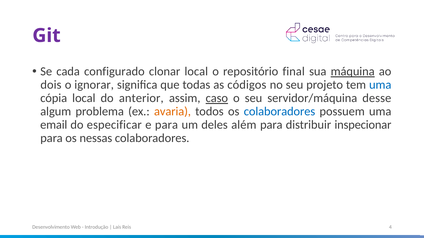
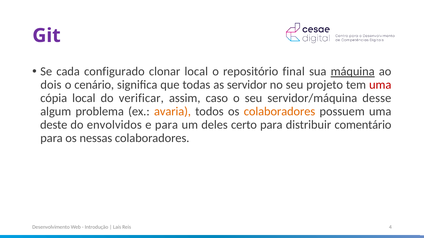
ignorar: ignorar -> cenário (94, 85)
códigos: códigos -> servidor (247, 85)
uma colour: blue -> red (380, 85)
anterior: anterior -> verificar (141, 98)
caso underline: present -> none (217, 98)
colaboradores colour: blue -> orange (280, 112)
email: email -> deste (54, 125)
especificar: especificar -> envolvidos (114, 125)
além: além -> certo (244, 125)
inspecionar: inspecionar -> comentário (363, 125)
